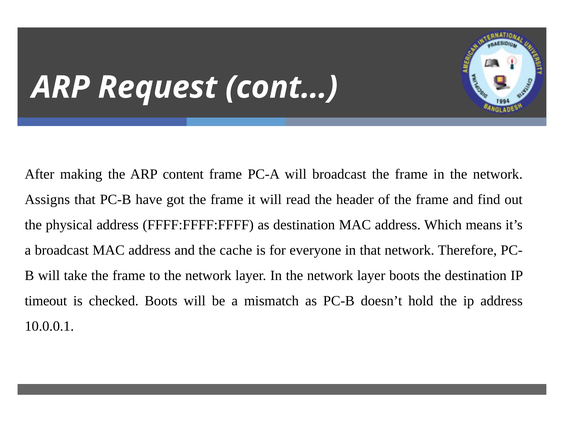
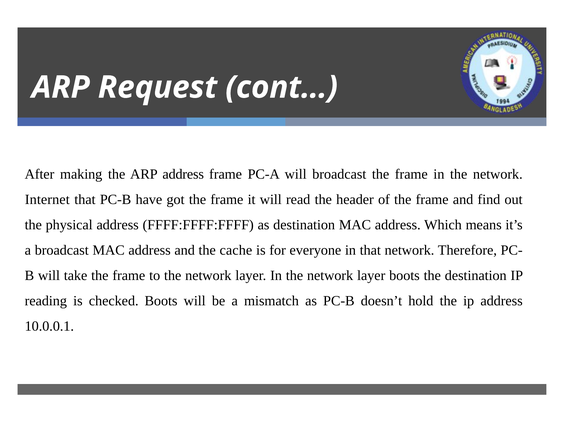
ARP content: content -> address (183, 174)
Assigns: Assigns -> Internet (47, 199)
timeout: timeout -> reading (46, 301)
